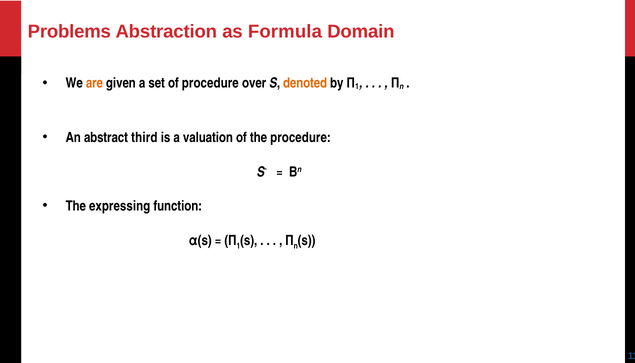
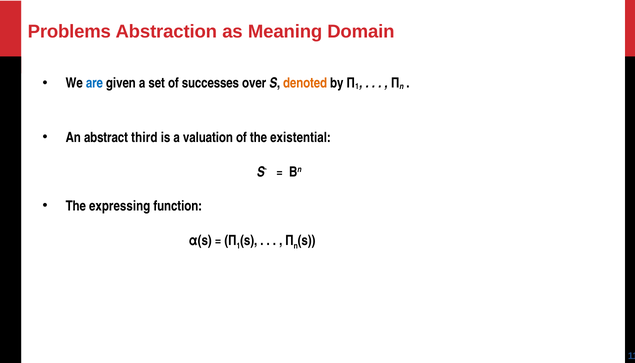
Formula: Formula -> Meaning (285, 32)
are colour: orange -> blue (94, 83)
of procedure: procedure -> successes (210, 83)
the procedure: procedure -> existential (301, 137)
